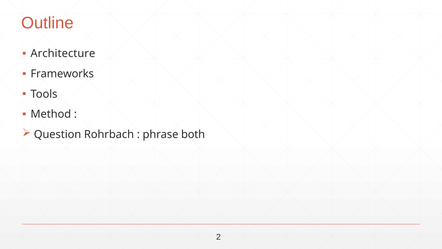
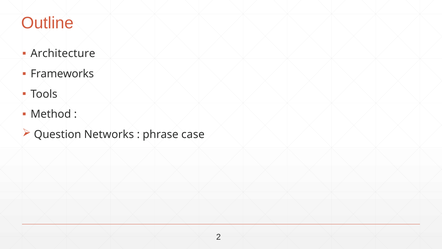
Rohrbach: Rohrbach -> Networks (109, 134)
both: both -> case (193, 134)
